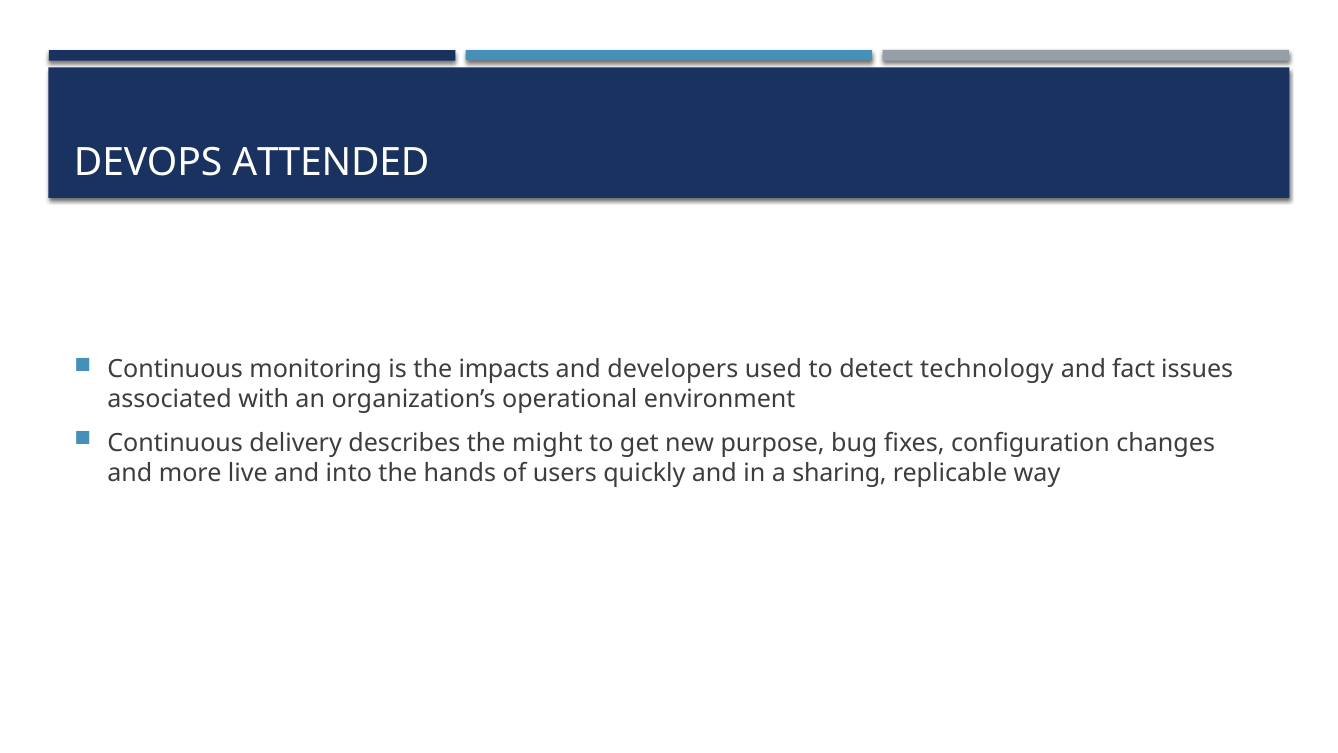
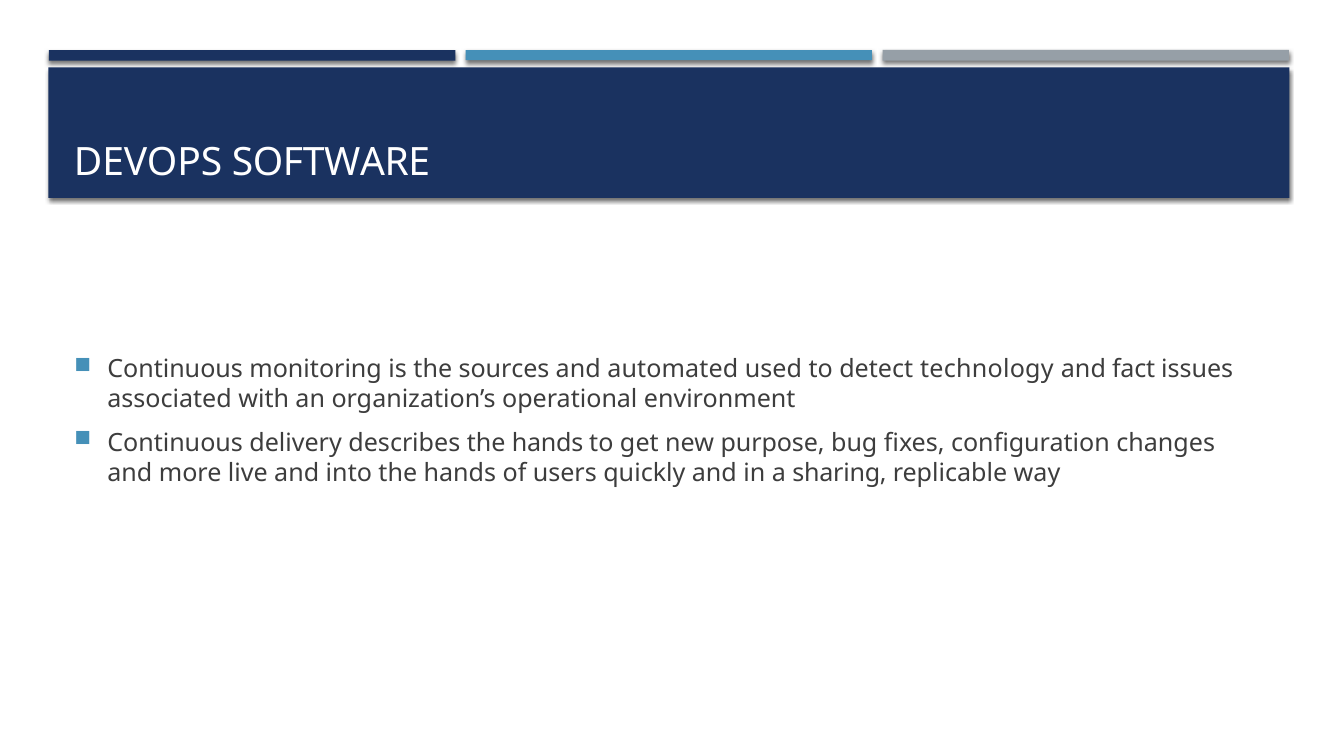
ATTENDED: ATTENDED -> SOFTWARE (331, 163)
impacts: impacts -> sources (504, 369)
developers: developers -> automated (673, 369)
describes the might: might -> hands (548, 443)
